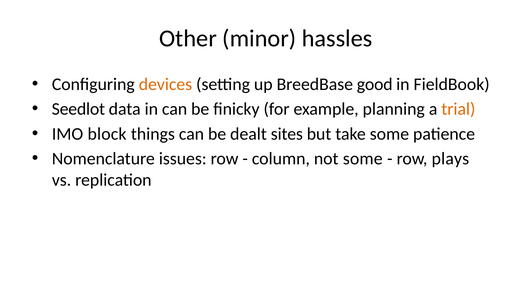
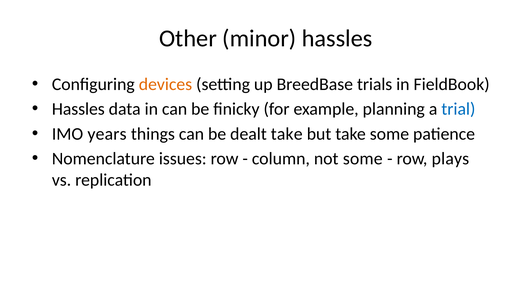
good: good -> trials (375, 84)
Seedlot: Seedlot -> Hassles (78, 109)
trial colour: orange -> blue (458, 109)
block: block -> years (107, 134)
dealt sites: sites -> take (287, 134)
